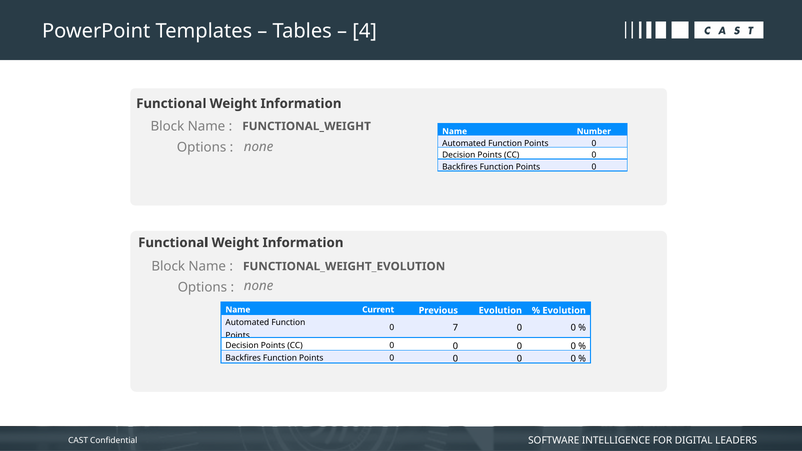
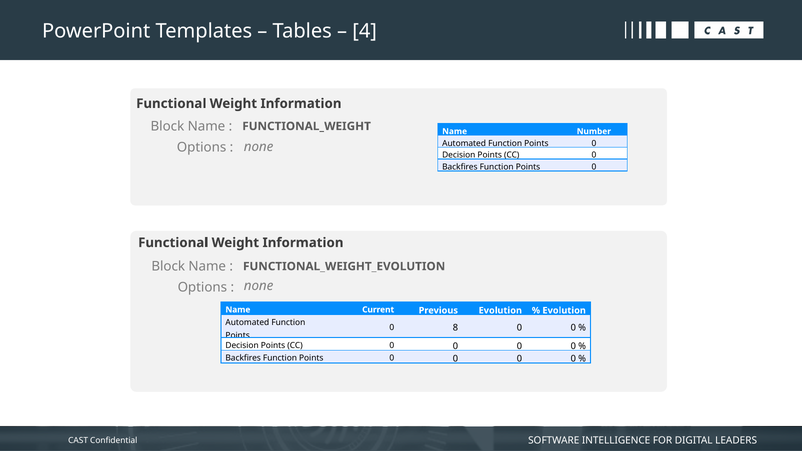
7: 7 -> 8 (455, 328)
